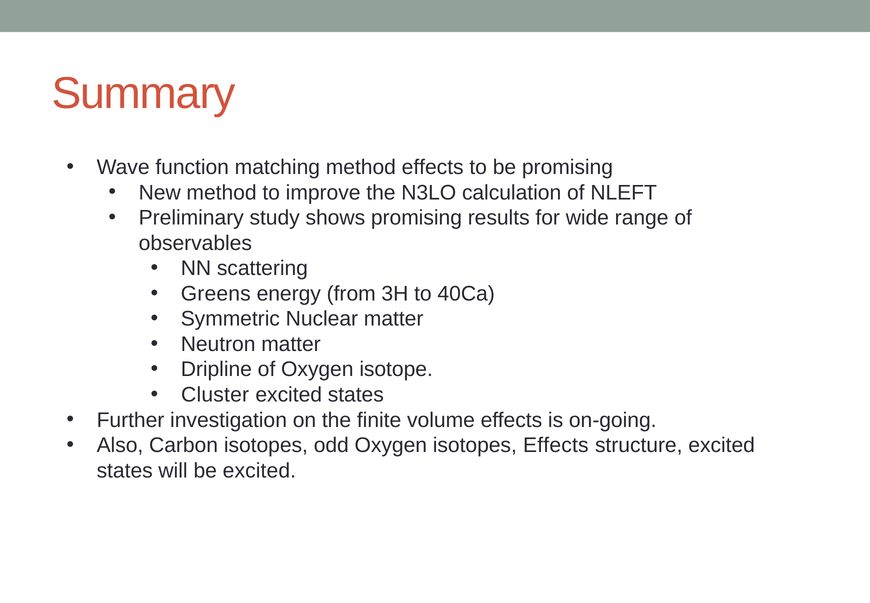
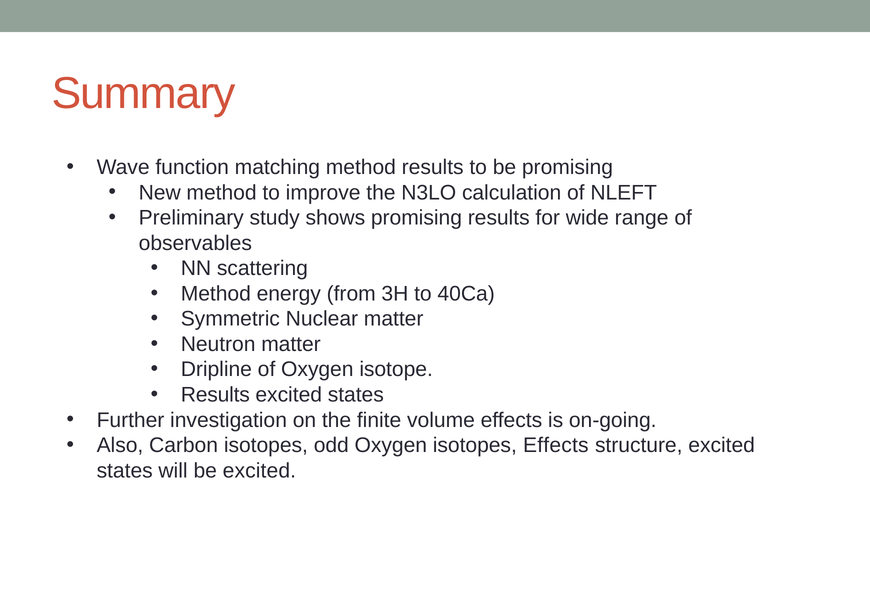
method effects: effects -> results (433, 167)
Greens: Greens -> Method (216, 293)
Cluster: Cluster -> Results (215, 394)
